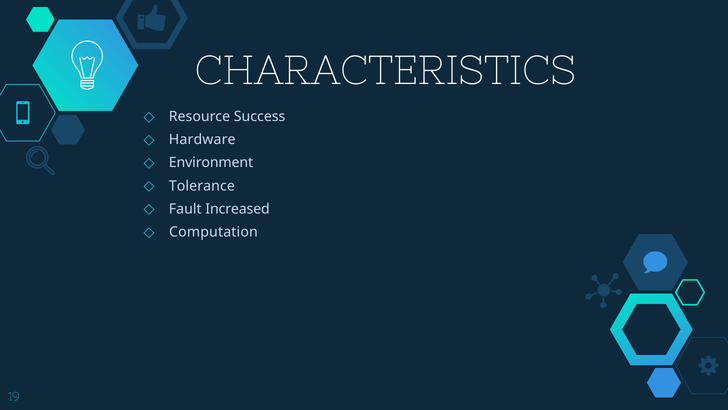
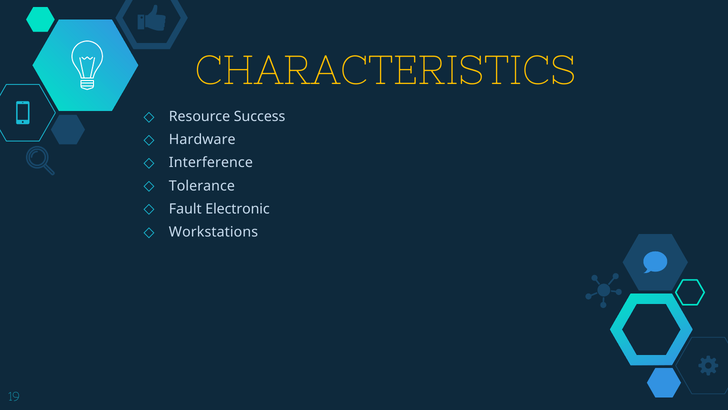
CHARACTERISTICS colour: white -> yellow (386, 71)
Environment: Environment -> Interference (211, 163)
Increased: Increased -> Electronic (238, 209)
Computation: Computation -> Workstations (213, 232)
